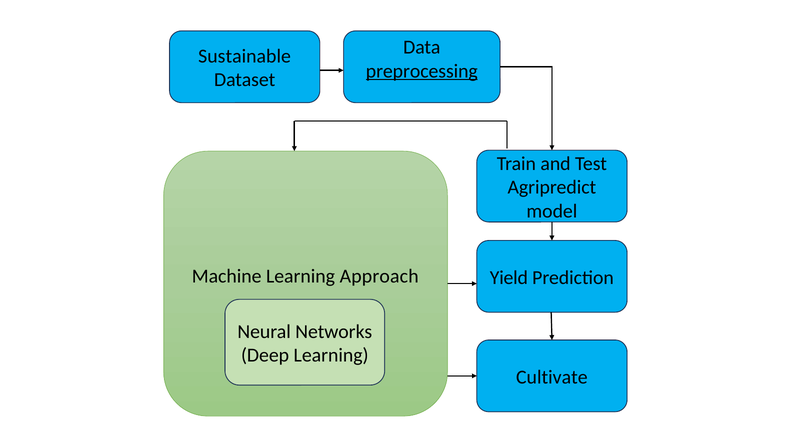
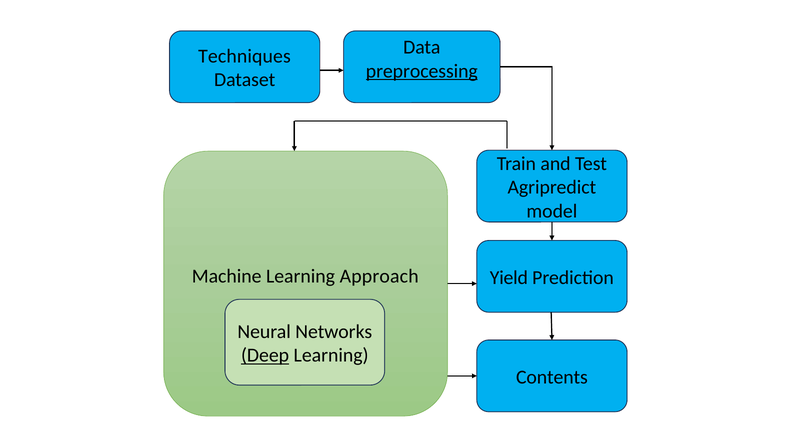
Sustainable: Sustainable -> Techniques (245, 56)
Deep underline: none -> present (265, 356)
Cultivate: Cultivate -> Contents (552, 378)
